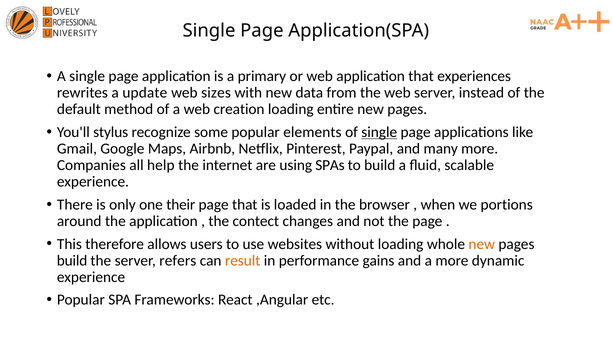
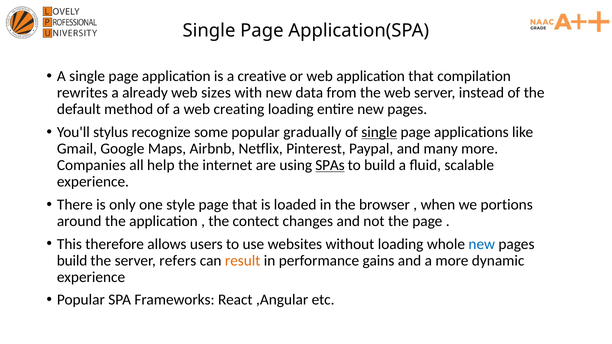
primary: primary -> creative (262, 76)
experiences: experiences -> compilation (474, 76)
update: update -> already (145, 93)
creation: creation -> creating (239, 109)
elements: elements -> gradually (312, 132)
SPAs underline: none -> present (330, 165)
their: their -> style (181, 205)
new colour: orange -> blue (482, 244)
